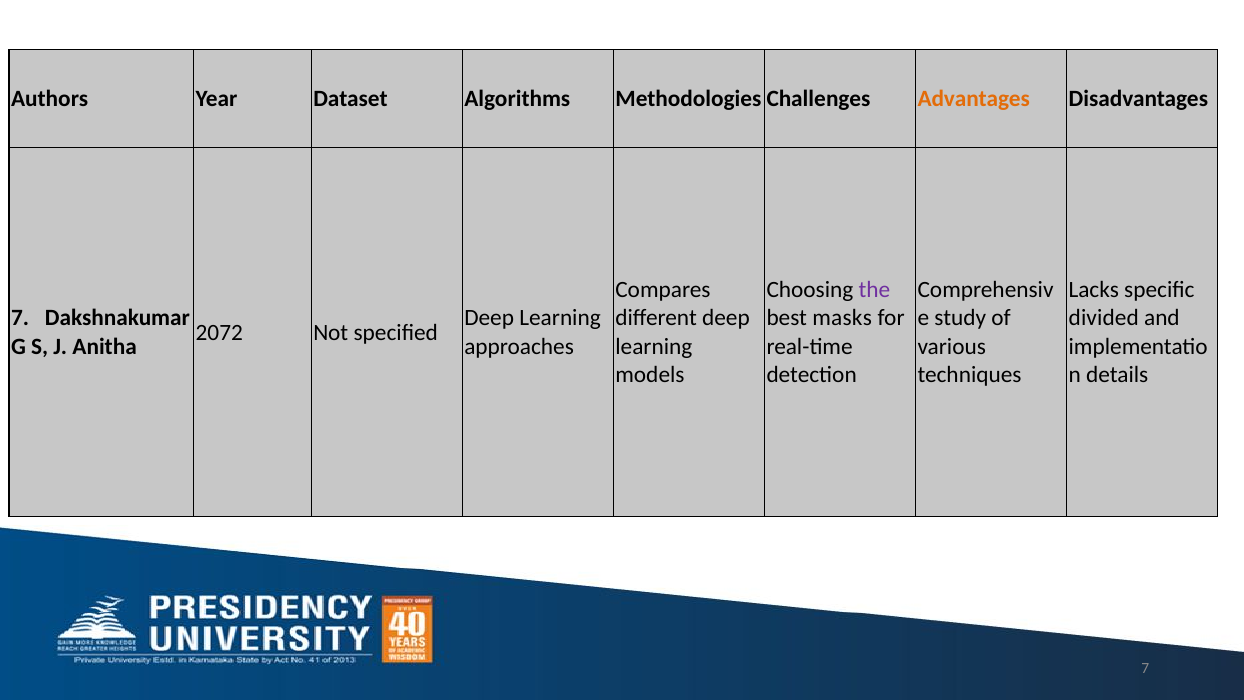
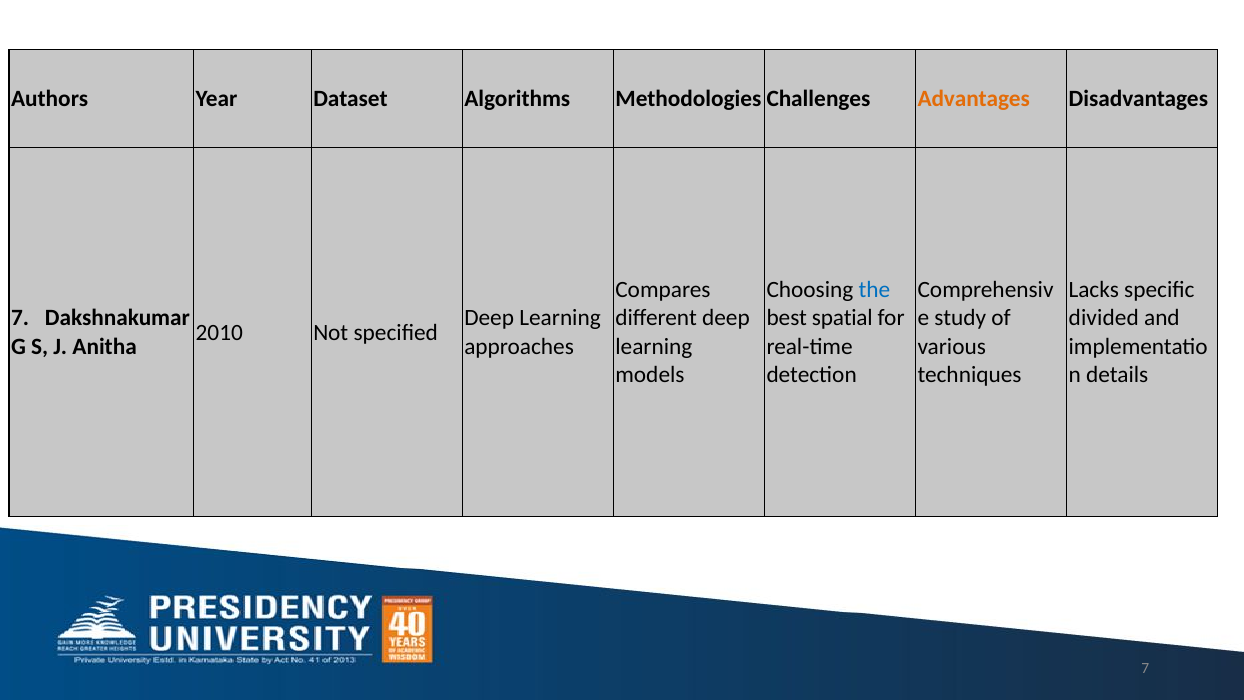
the colour: purple -> blue (874, 289)
masks: masks -> spatial (842, 318)
2072: 2072 -> 2010 (219, 332)
